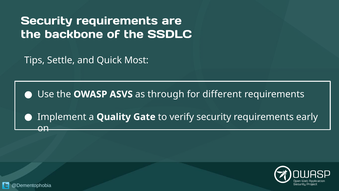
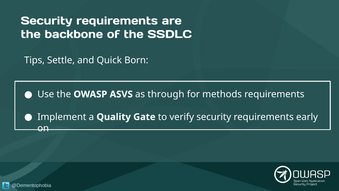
Most: Most -> Born (136, 60)
different: different -> methods (222, 94)
